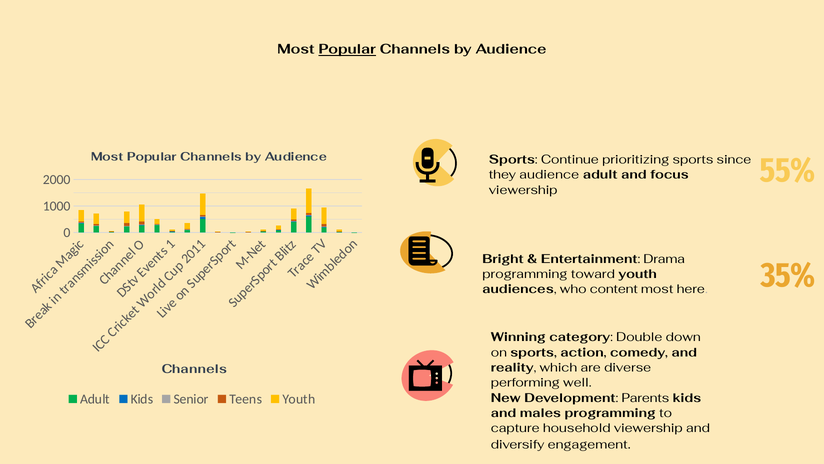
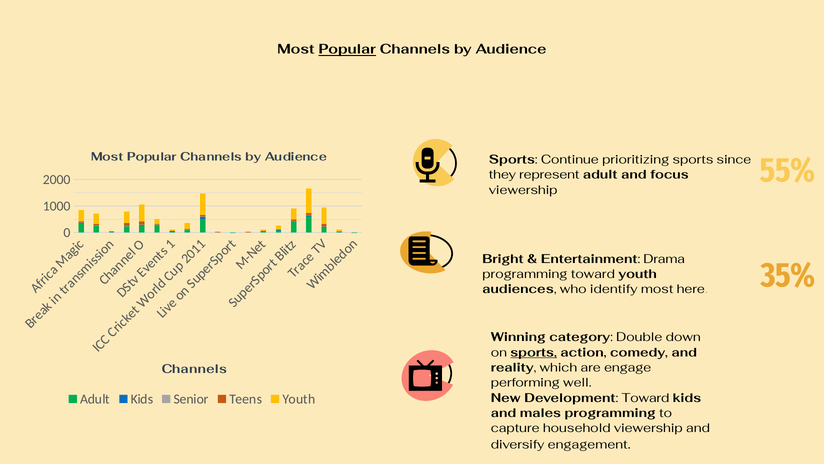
they audience: audience -> represent (549, 175)
content: content -> identify (614, 289)
sports underline: none -> present (534, 352)
diverse: diverse -> engage (628, 367)
Development Parents: Parents -> Toward (645, 397)
